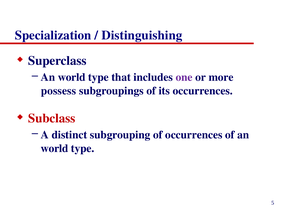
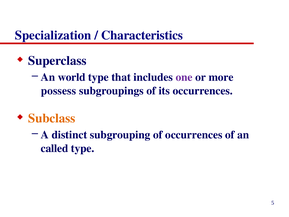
Distinguishing: Distinguishing -> Characteristics (142, 35)
Subclass colour: red -> orange (52, 118)
world: world -> called (55, 148)
